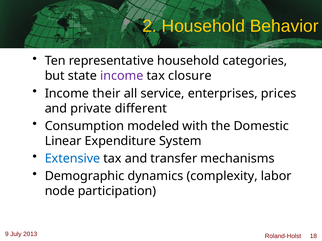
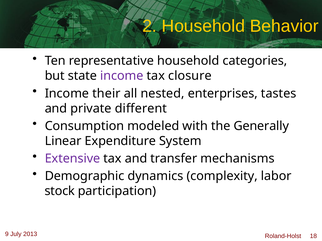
service: service -> nested (163, 94)
prices: prices -> tastes (279, 94)
Domestic: Domestic -> Generally (261, 126)
Extensive colour: blue -> purple (72, 159)
node: node -> stock (60, 191)
